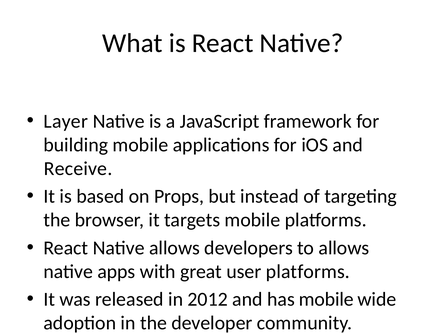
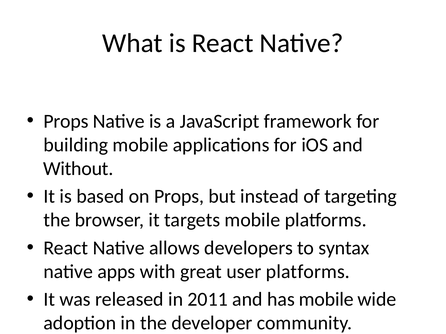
Layer: Layer -> Props (66, 121)
Receive: Receive -> Without (78, 169)
to allows: allows -> syntax (344, 248)
2012: 2012 -> 2011 (208, 300)
